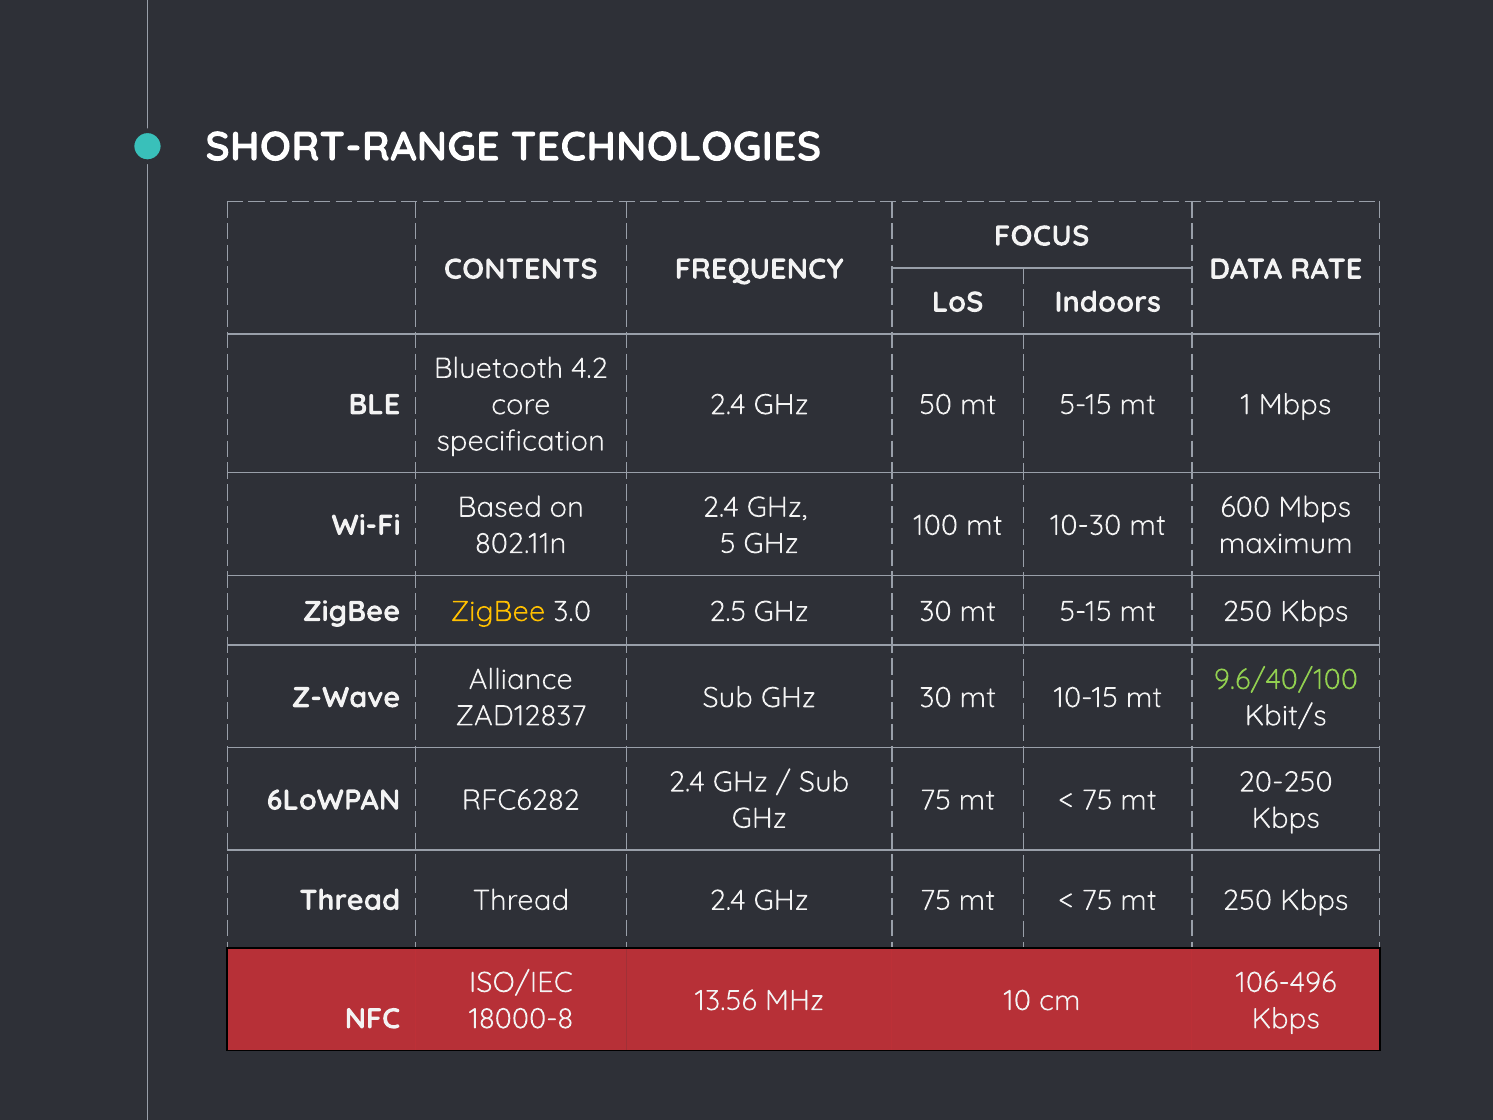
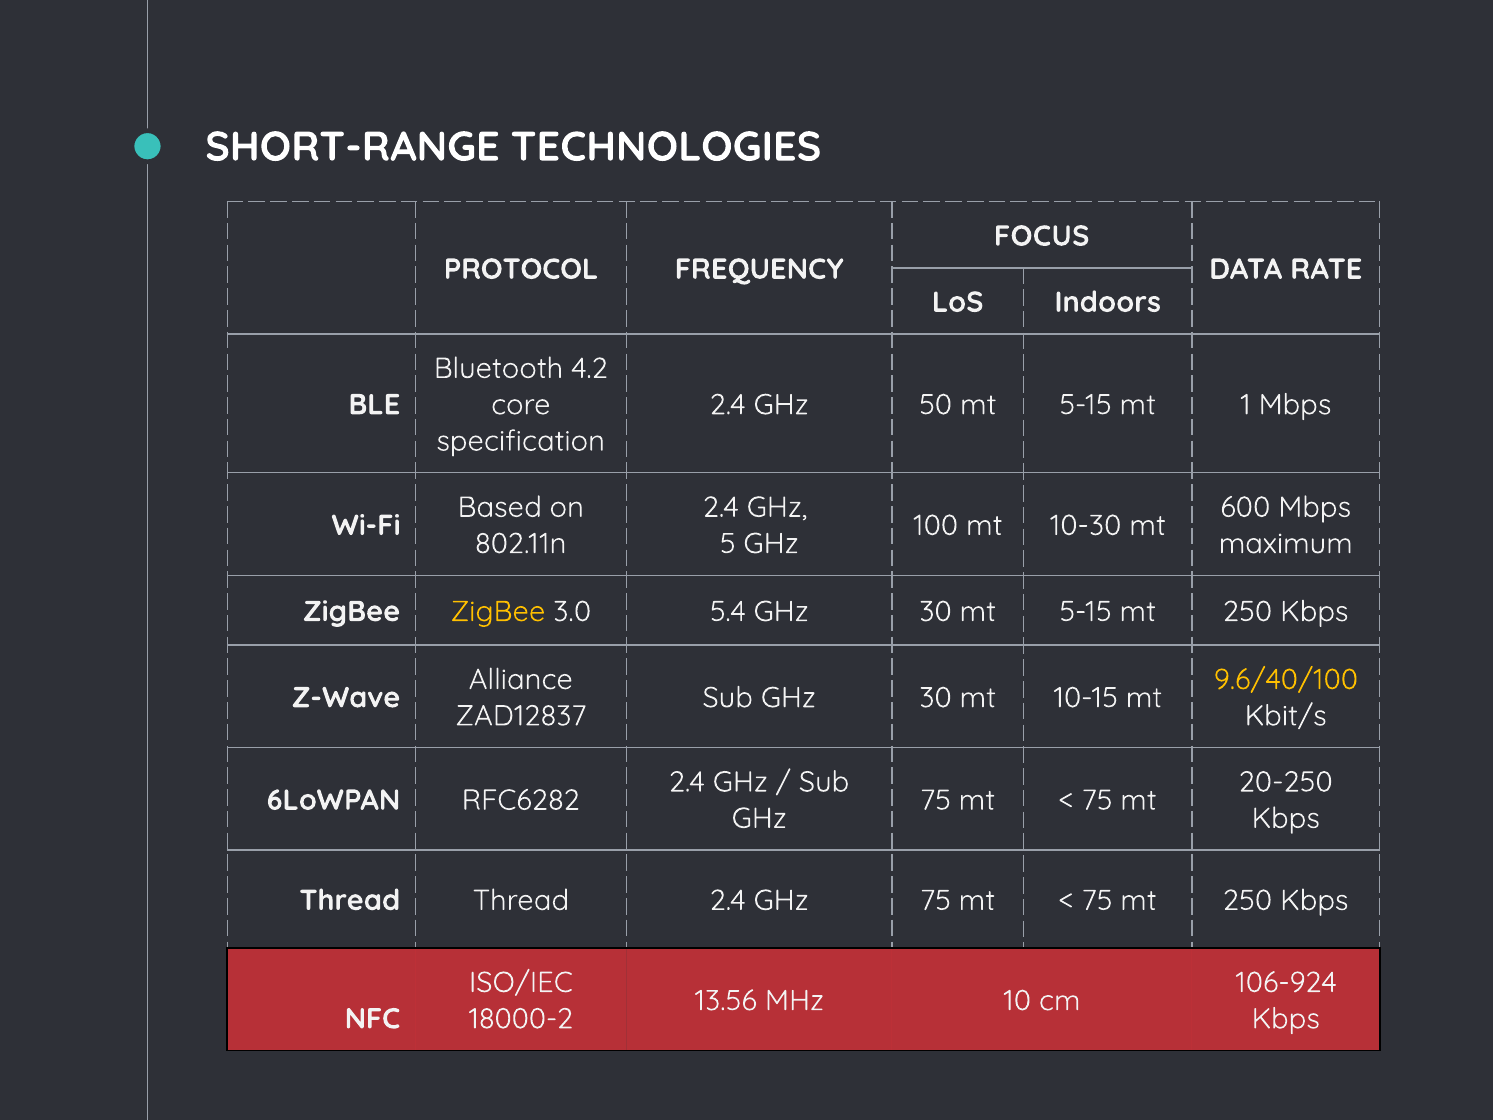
CONTENTS: CONTENTS -> PROTOCOL (521, 269)
2.5: 2.5 -> 5.4 (728, 611)
9.6/40/100 colour: light green -> yellow (1286, 679)
106-496: 106-496 -> 106-924 (1286, 982)
18000-8: 18000-8 -> 18000-2 (521, 1019)
